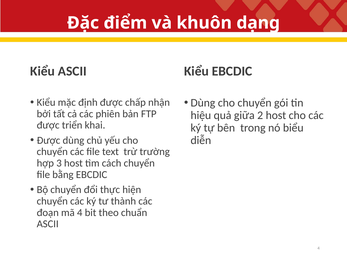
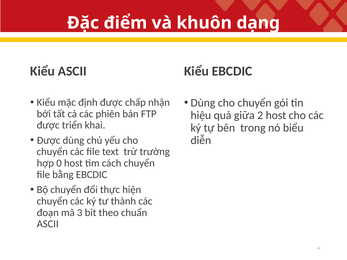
3: 3 -> 0 (59, 163)
mã 4: 4 -> 3 (80, 213)
